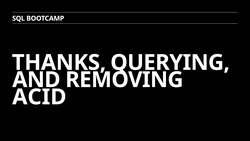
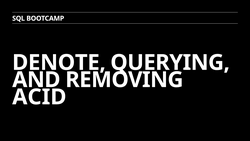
THANKS: THANKS -> DENOTE (59, 62)
